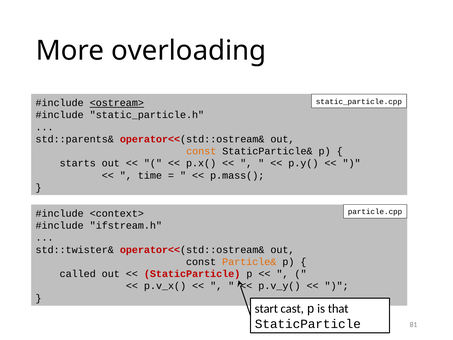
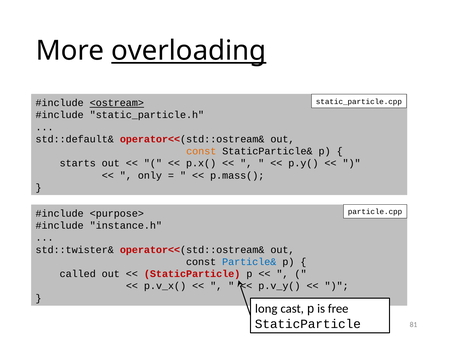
overloading underline: none -> present (189, 51)
std::parents&: std::parents& -> std::default& (75, 139)
time: time -> only (150, 175)
<context>: <context> -> <purpose> (117, 213)
ifstream.h: ifstream.h -> instance.h (126, 225)
Particle& colour: orange -> blue (249, 262)
start: start -> long (266, 309)
that: that -> free (338, 309)
